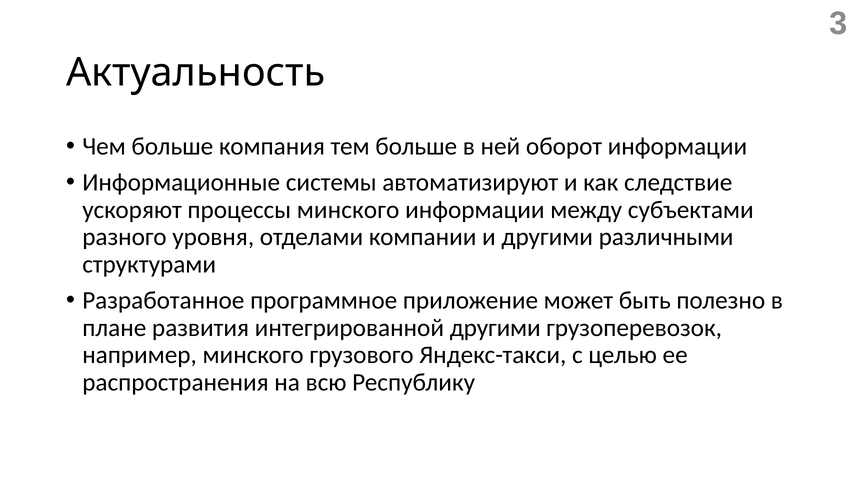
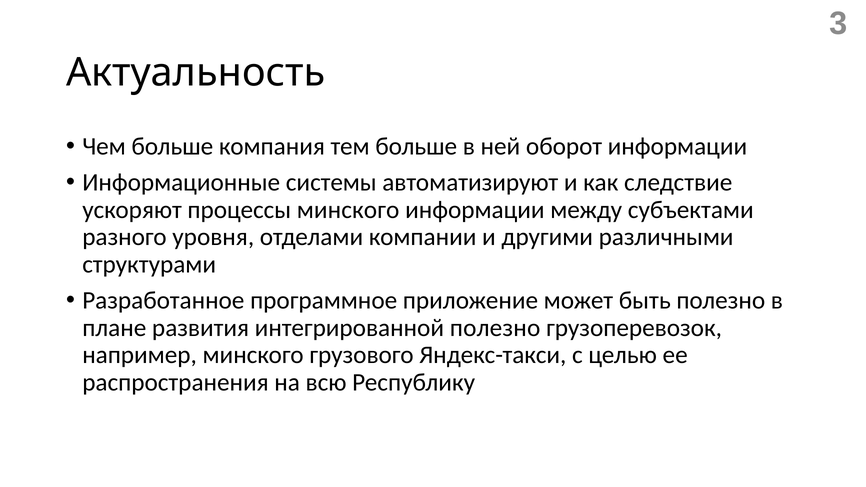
интегрированной другими: другими -> полезно (495, 328)
